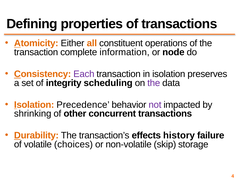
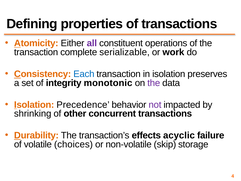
all colour: orange -> purple (92, 43)
information: information -> serializable (125, 52)
node: node -> work (173, 52)
Each colour: purple -> blue (84, 74)
scheduling: scheduling -> monotonic (108, 83)
history: history -> acyclic (179, 135)
